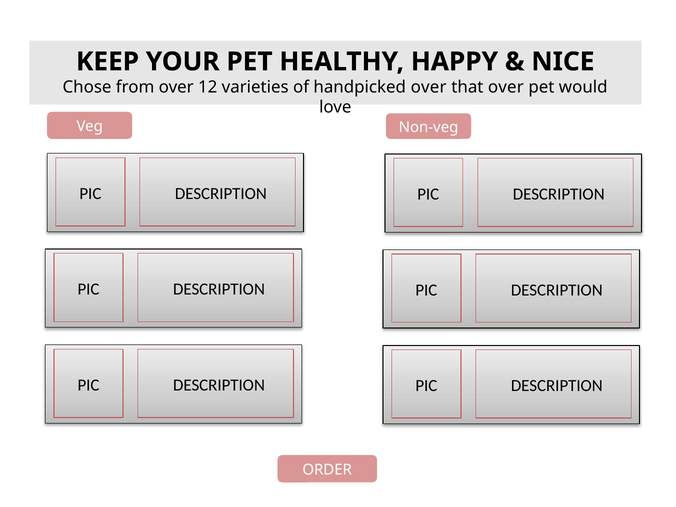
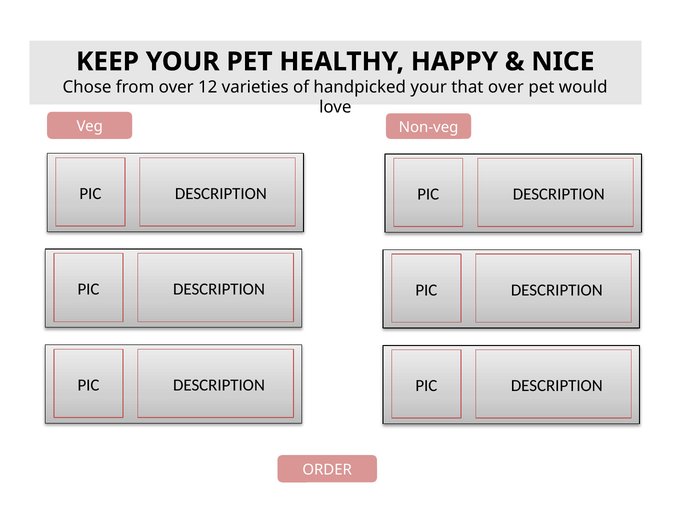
handpicked over: over -> your (429, 87)
